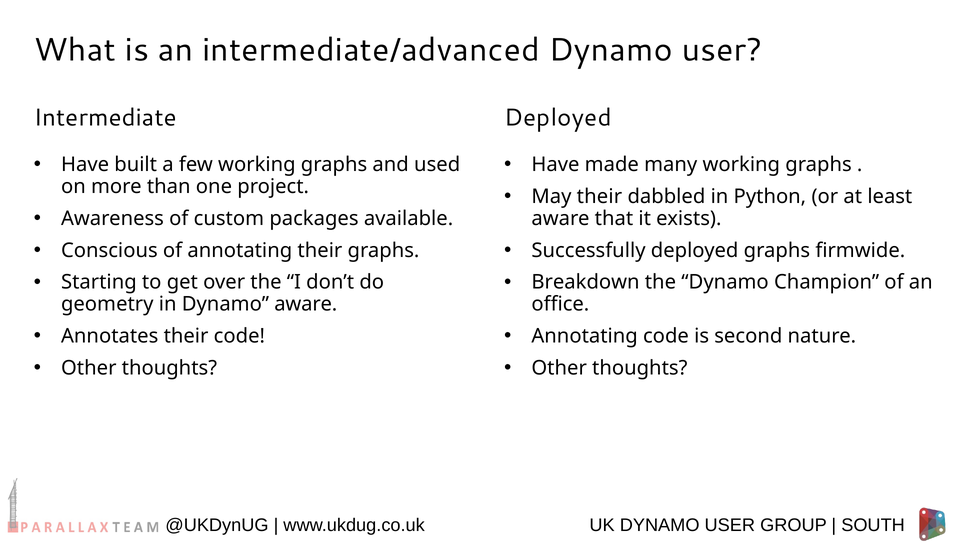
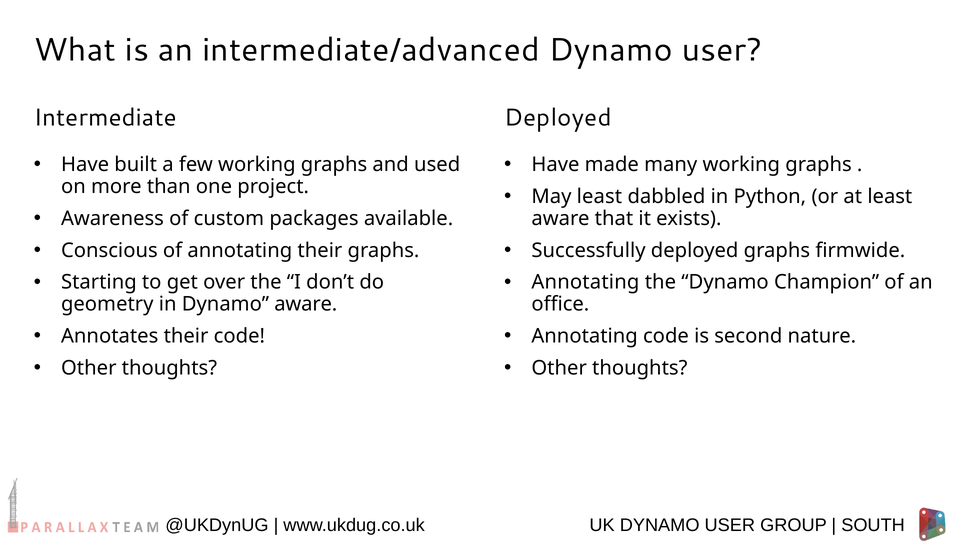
May their: their -> least (599, 196)
Breakdown: Breakdown -> Annotating (585, 282)
